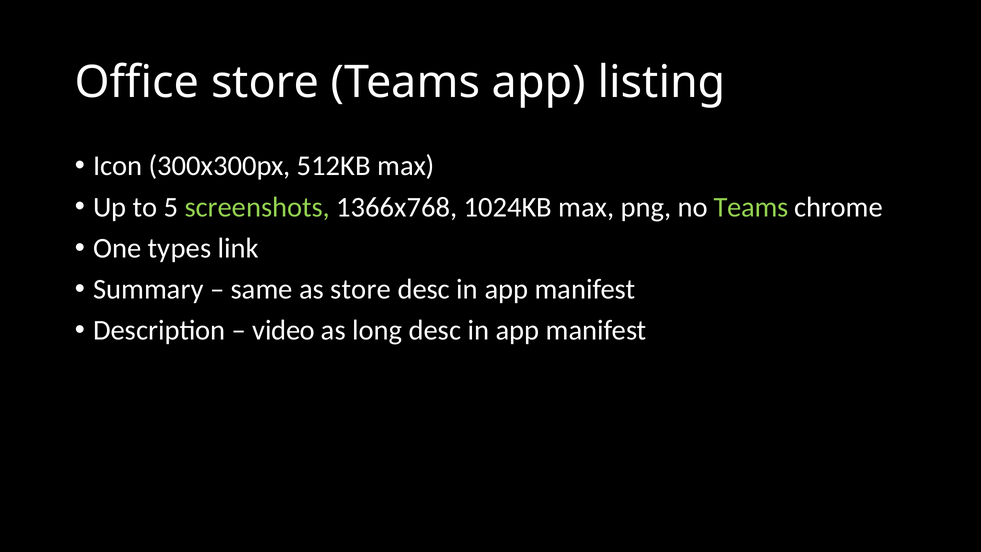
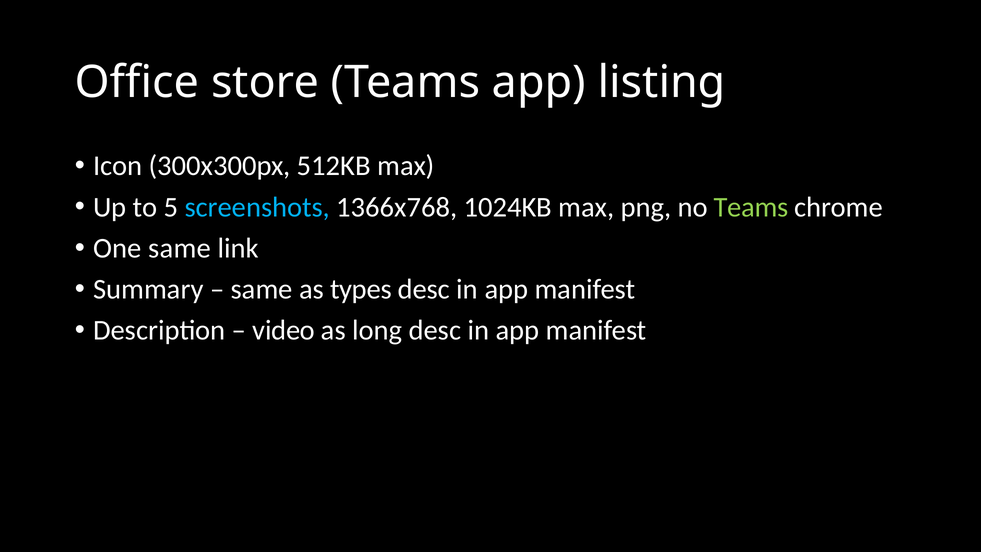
screenshots colour: light green -> light blue (257, 207)
One types: types -> same (179, 248)
as store: store -> types (361, 289)
